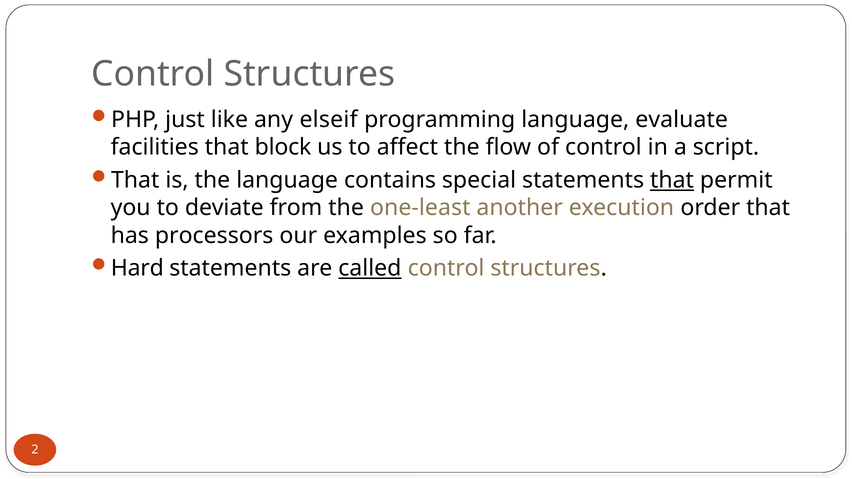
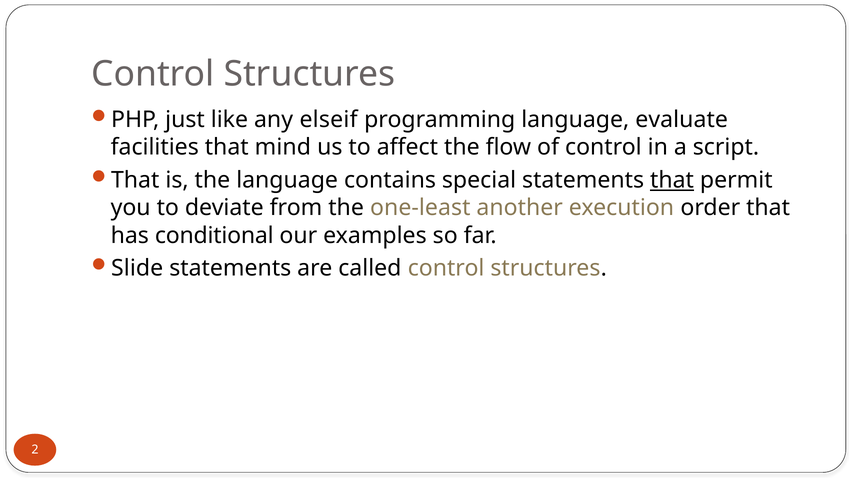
block: block -> mind (283, 147)
processors: processors -> conditional (214, 236)
Hard: Hard -> Slide (137, 268)
called underline: present -> none (370, 268)
